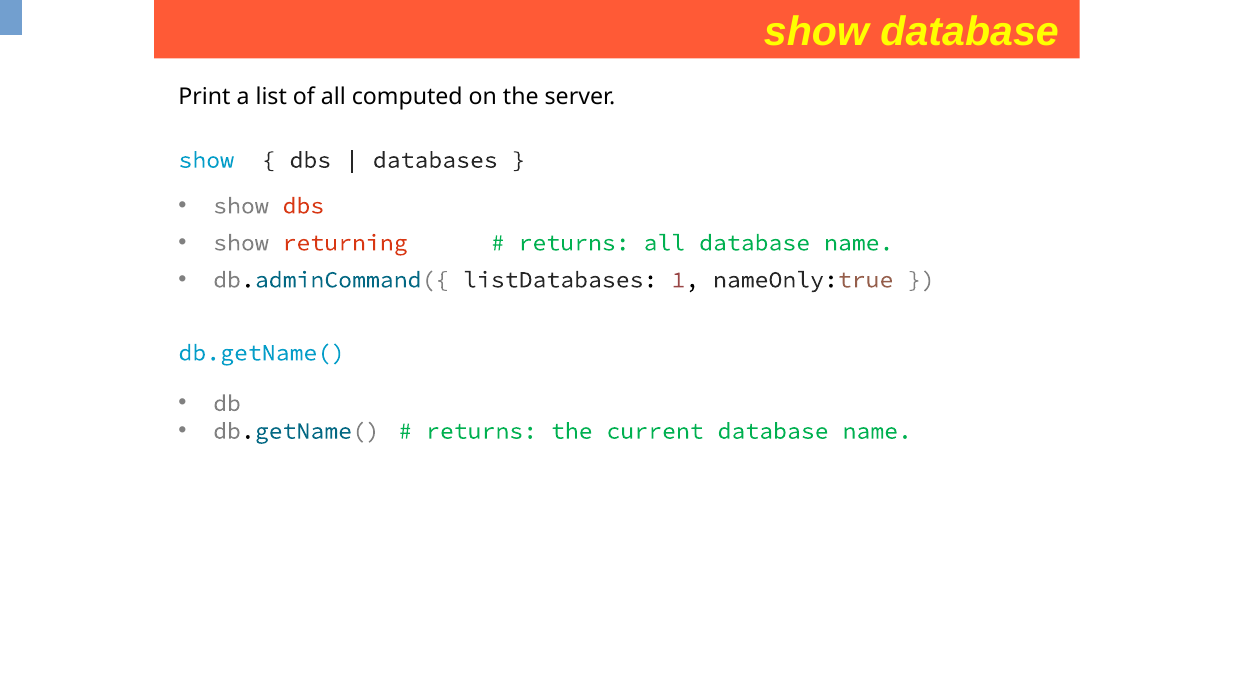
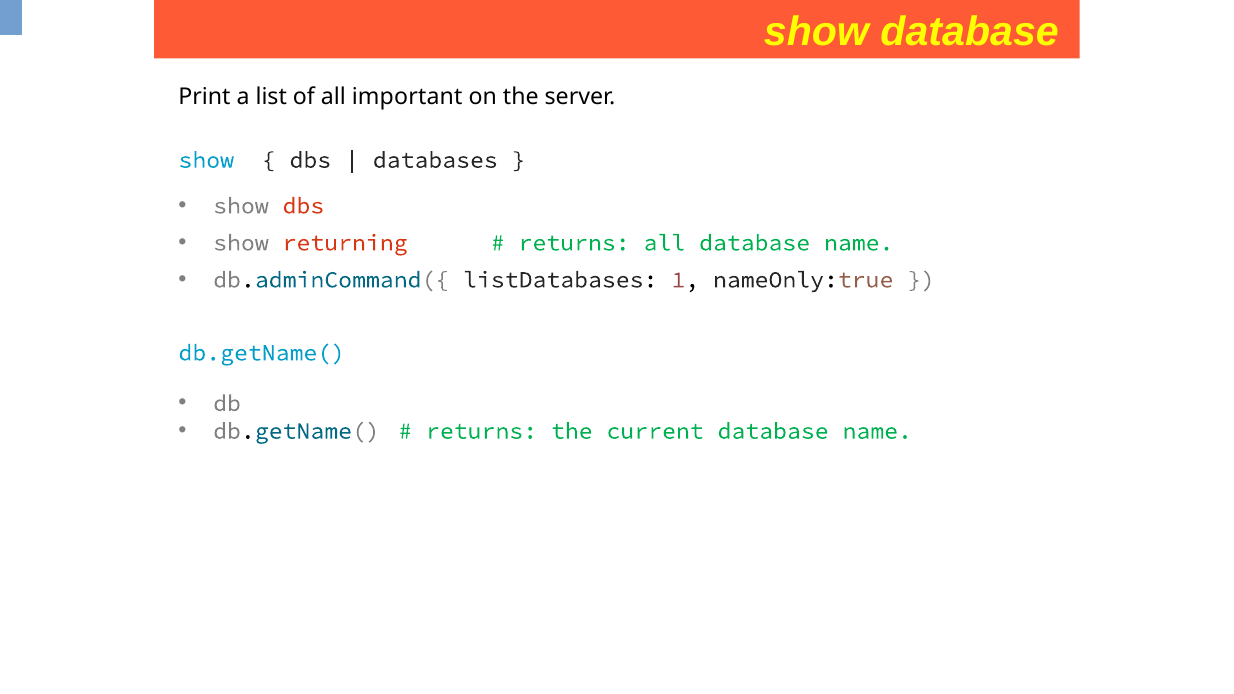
computed: computed -> important (407, 97)
